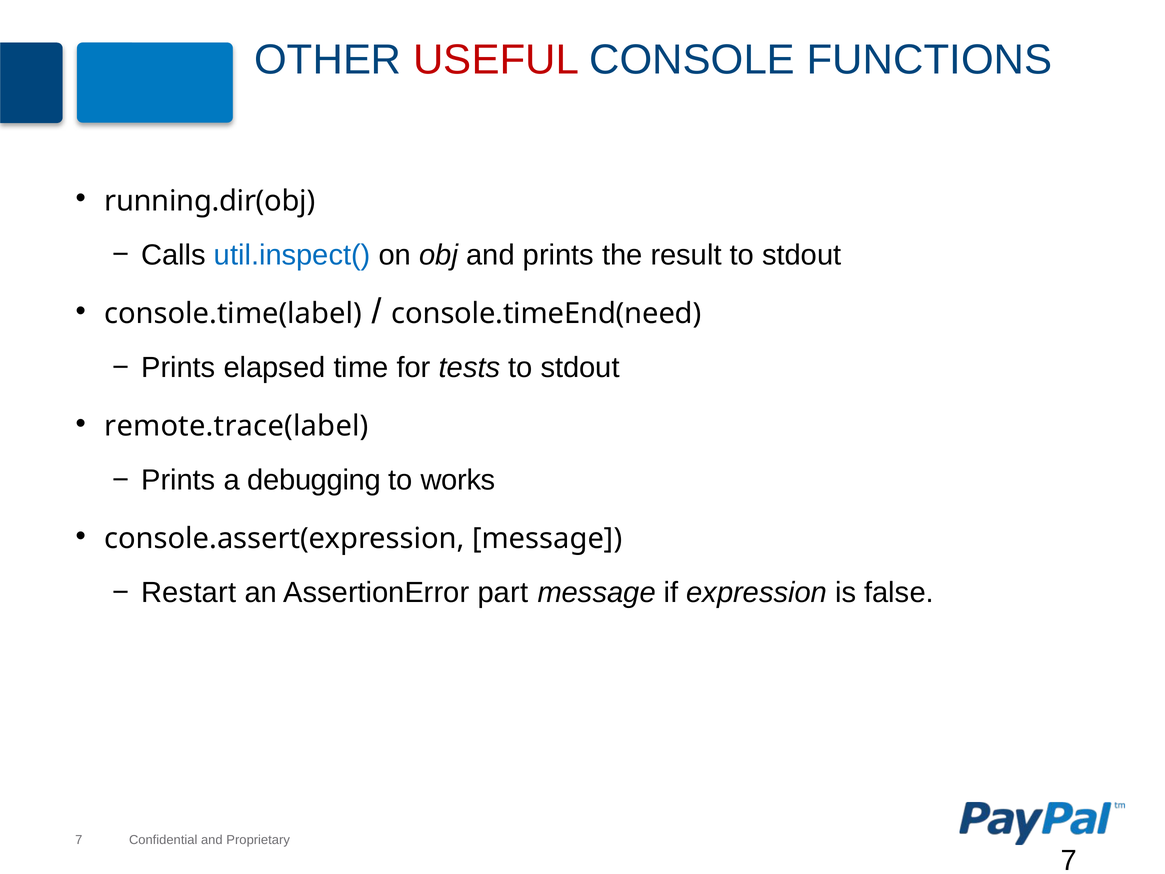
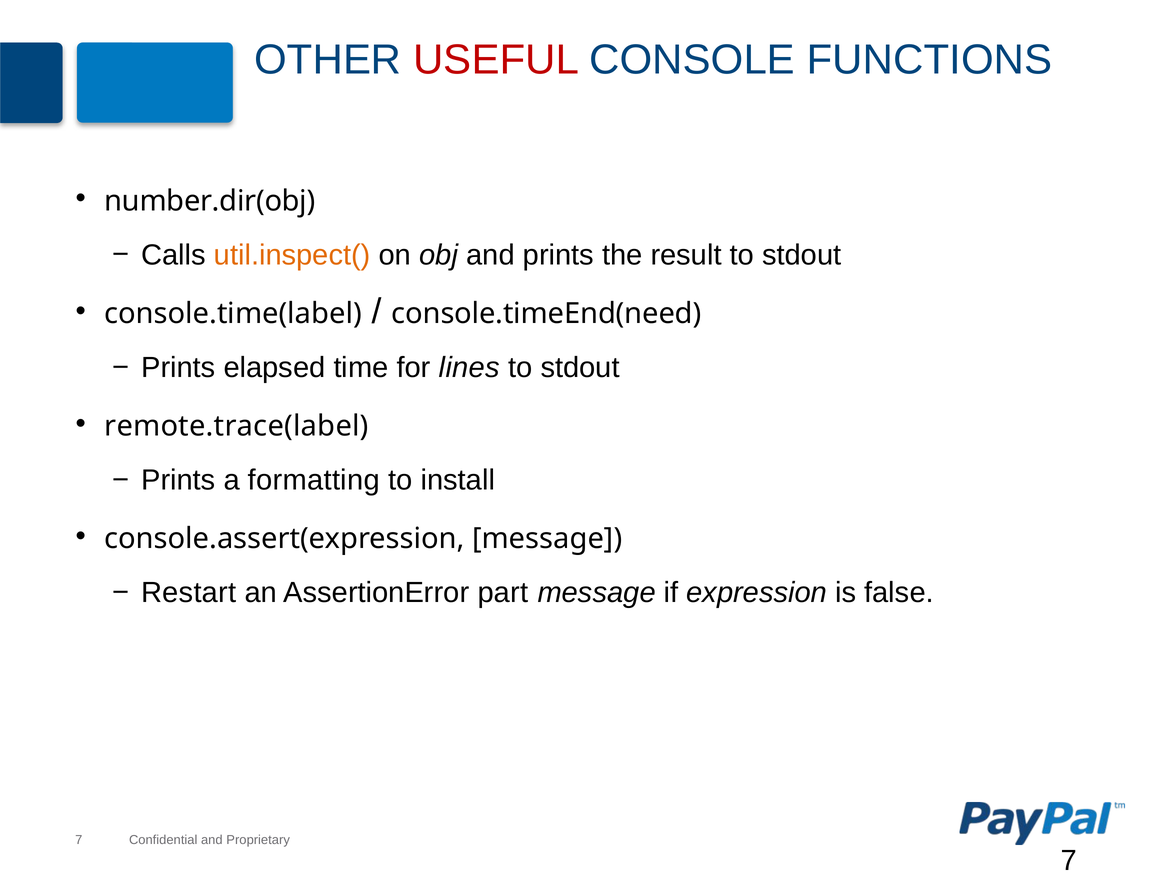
running.dir(obj: running.dir(obj -> number.dir(obj (210, 201)
util.inspect( colour: blue -> orange (292, 255)
tests: tests -> lines (469, 368)
debugging: debugging -> formatting (314, 480)
works: works -> install (458, 480)
